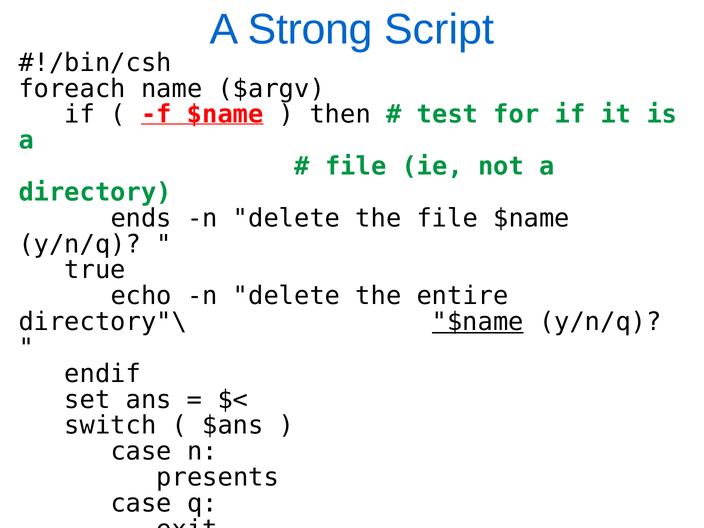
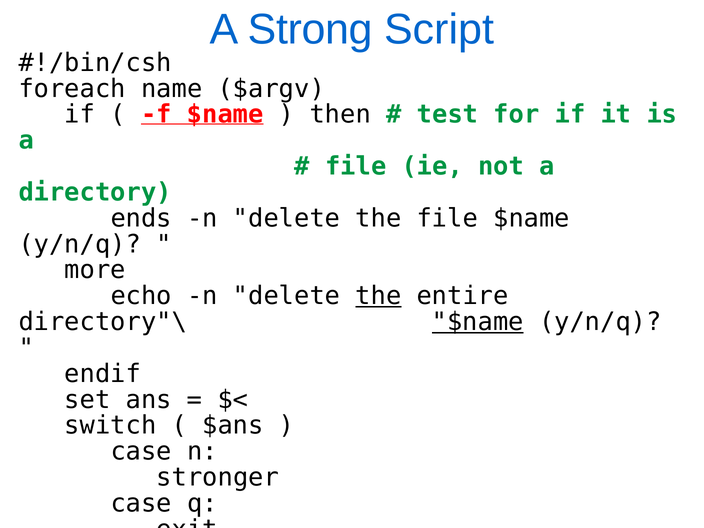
true: true -> more (95, 270)
the underline: none -> present (378, 296)
presents: presents -> stronger (218, 477)
